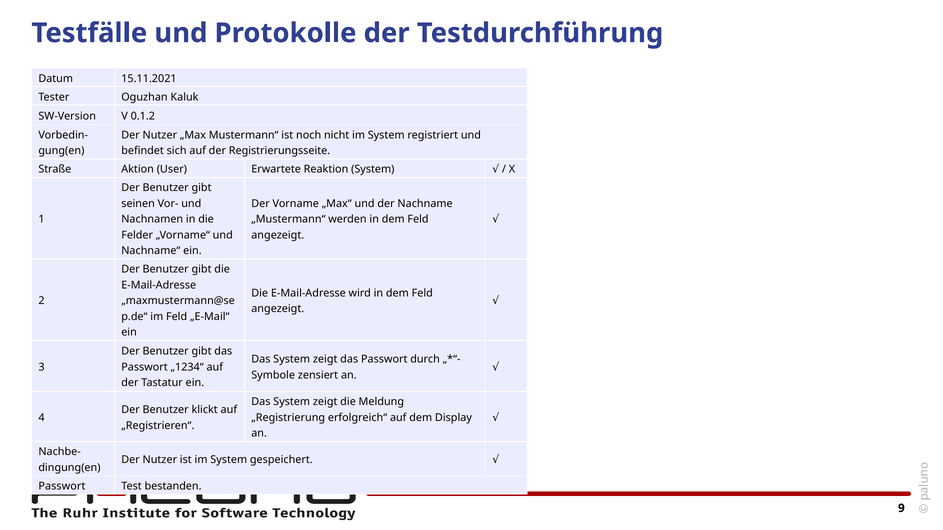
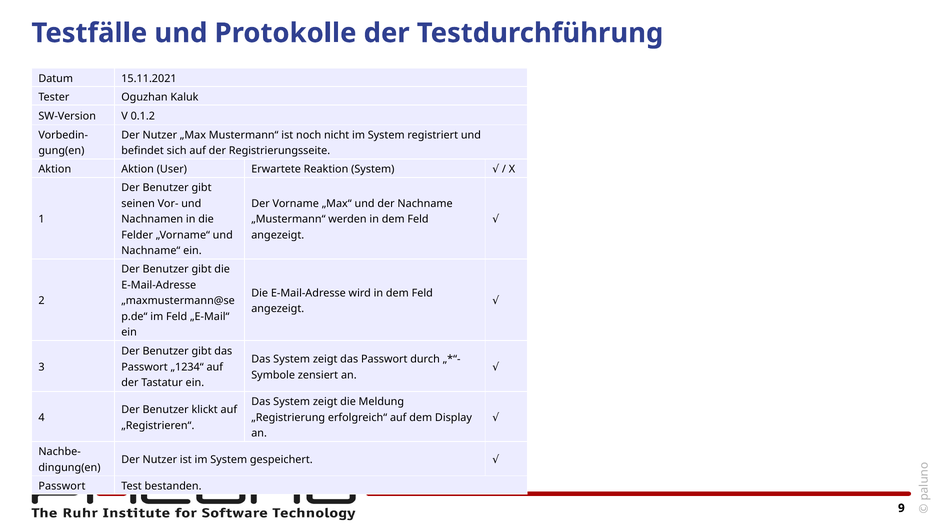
Straße: Straße -> Aktion (55, 169)
